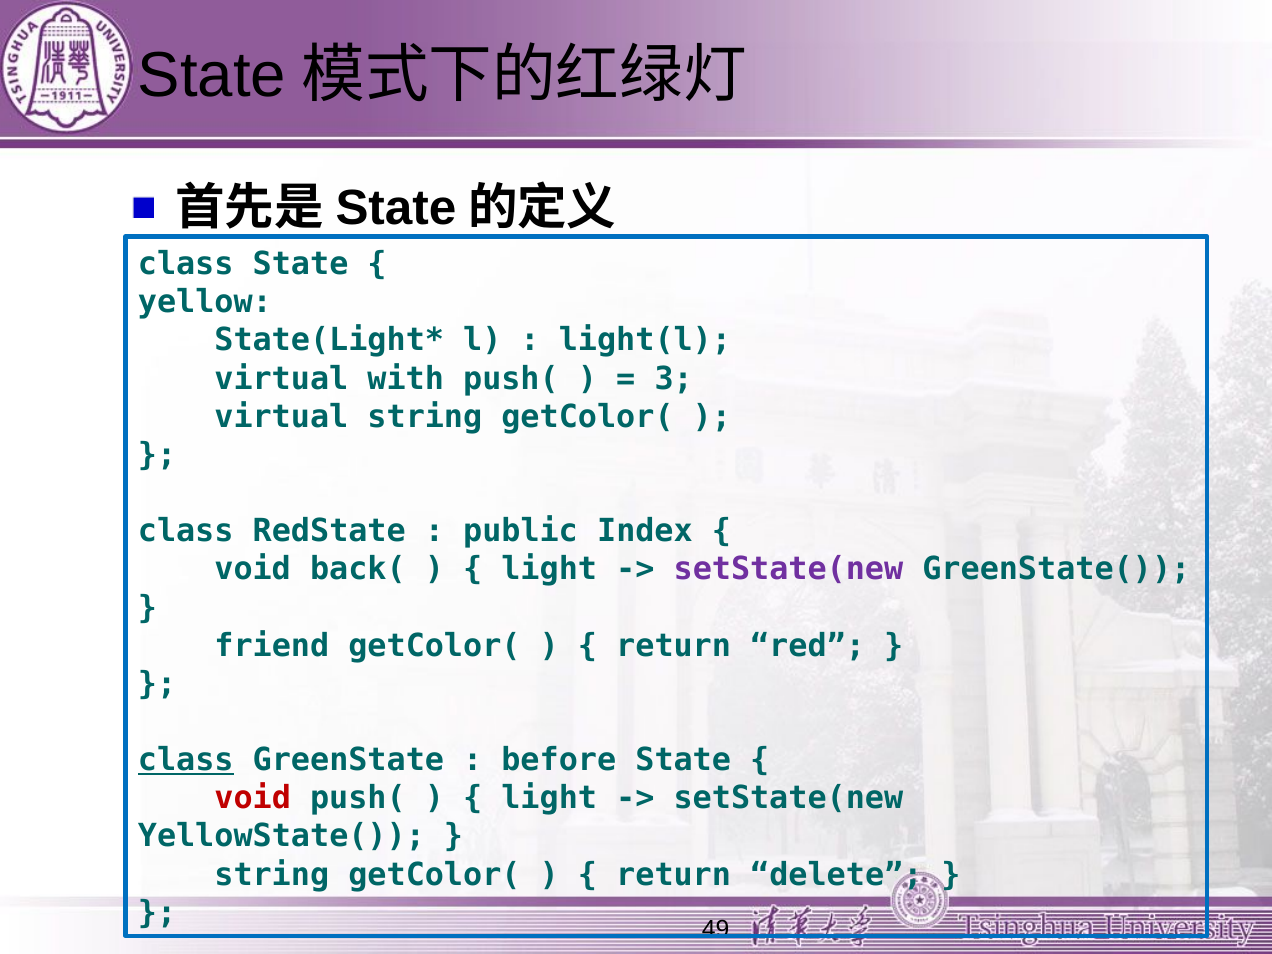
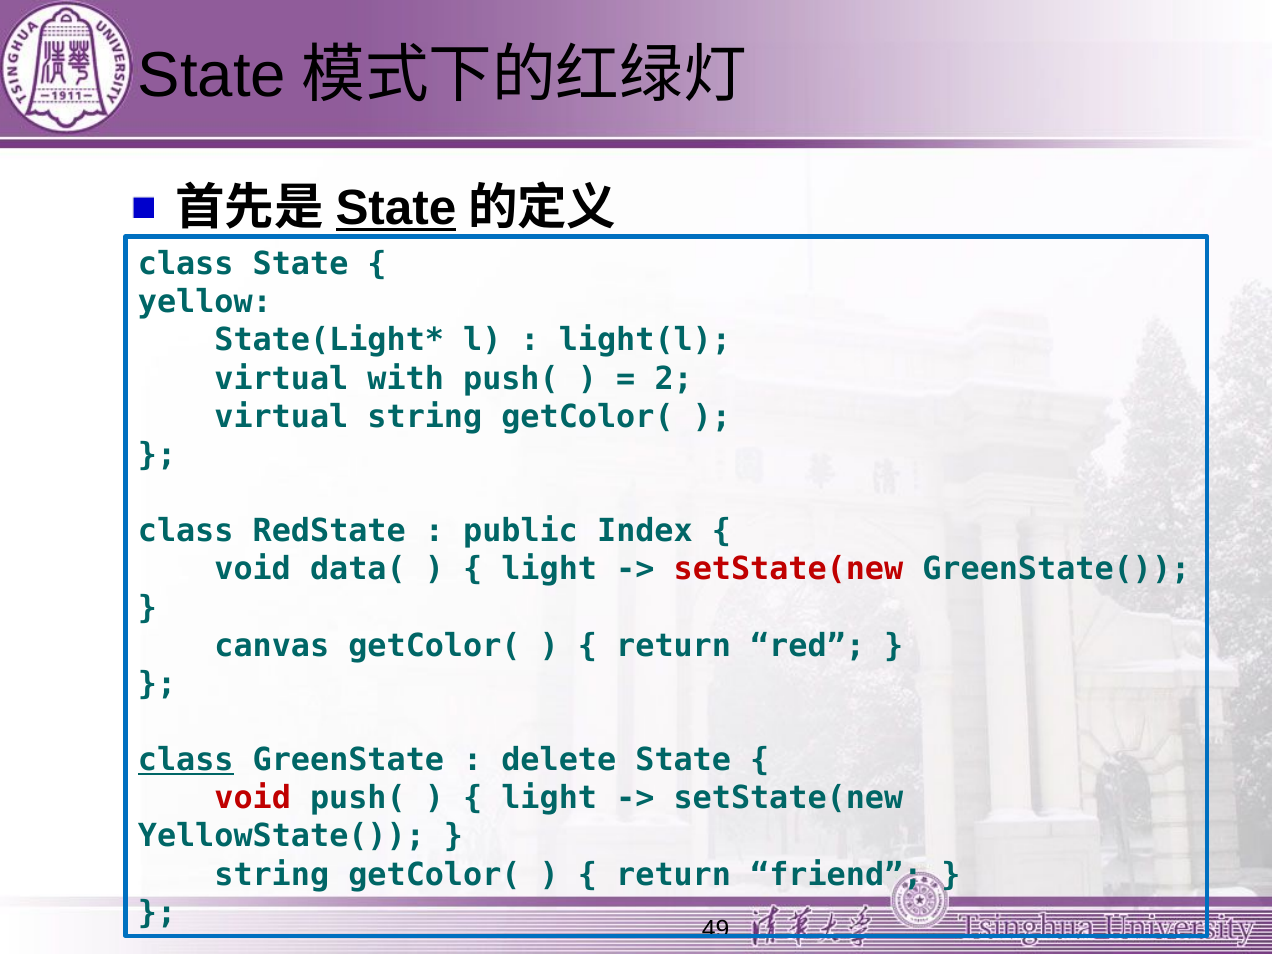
State underline: none -> present (396, 208)
3: 3 -> 2 (674, 379)
back(: back( -> data( (358, 569)
setState(new colour: purple -> red (788, 569)
friend: friend -> canvas (272, 646)
before: before -> delete (559, 760)
delete: delete -> friend (836, 875)
